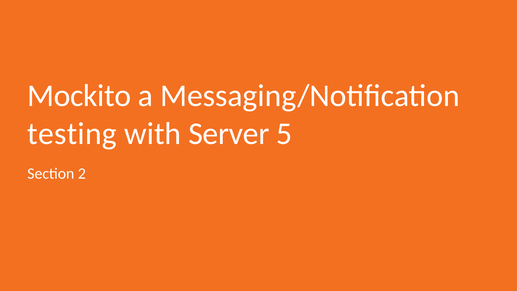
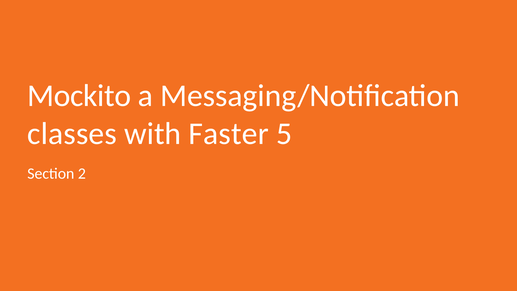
testing: testing -> classes (72, 134)
Server: Server -> Faster (229, 134)
